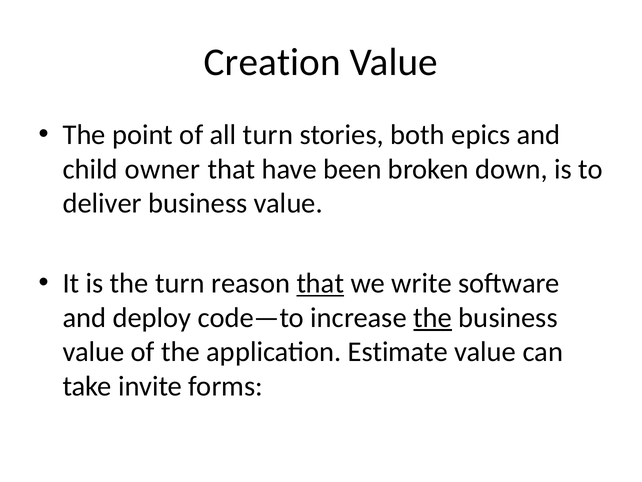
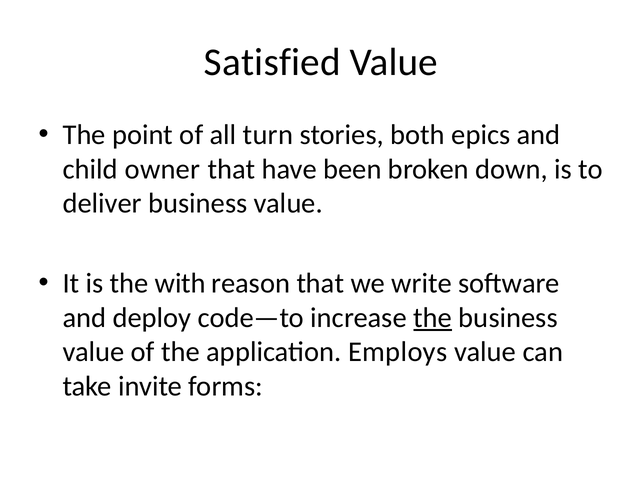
Creation: Creation -> Satisfied (272, 62)
the turn: turn -> with (180, 283)
that underline: present -> none (320, 283)
Estimate: Estimate -> Employs (398, 352)
